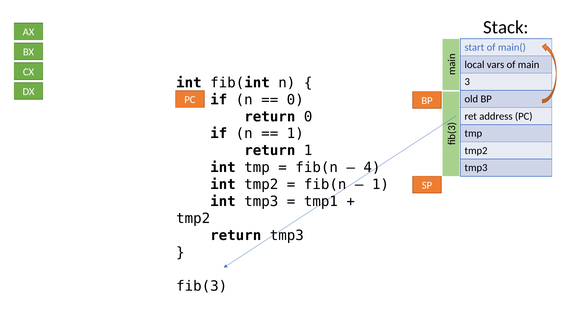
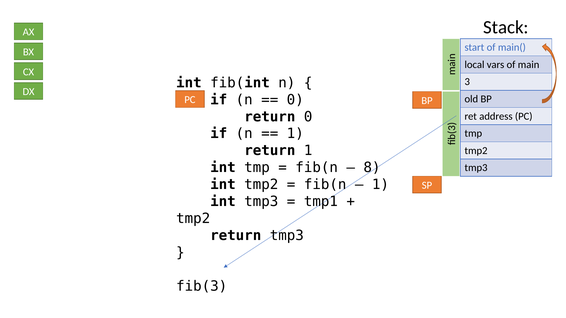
4: 4 -> 8 (372, 168)
